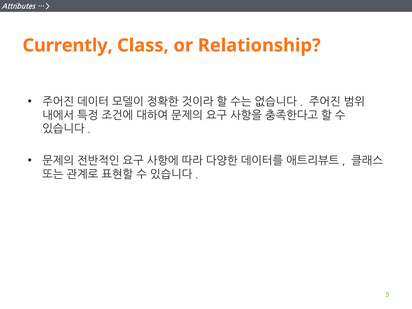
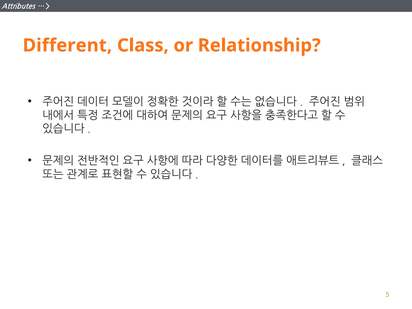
Currently: Currently -> Different (67, 45)
